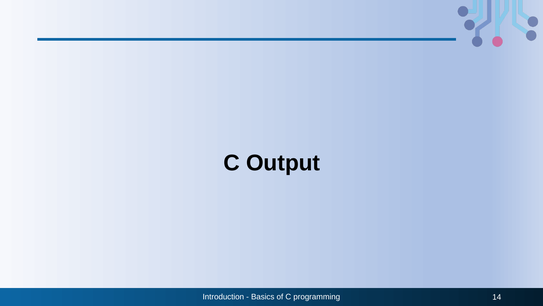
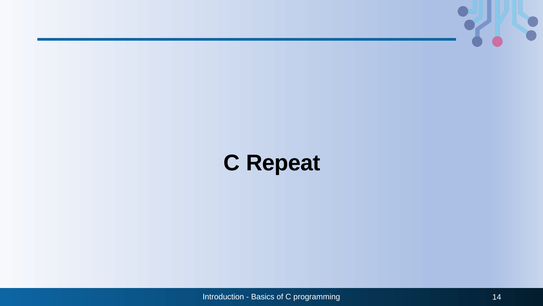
Output: Output -> Repeat (283, 163)
